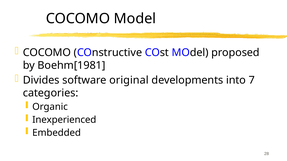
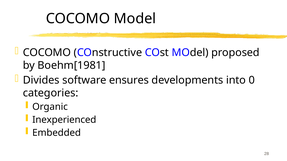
original: original -> ensures (129, 80)
7: 7 -> 0 (252, 80)
